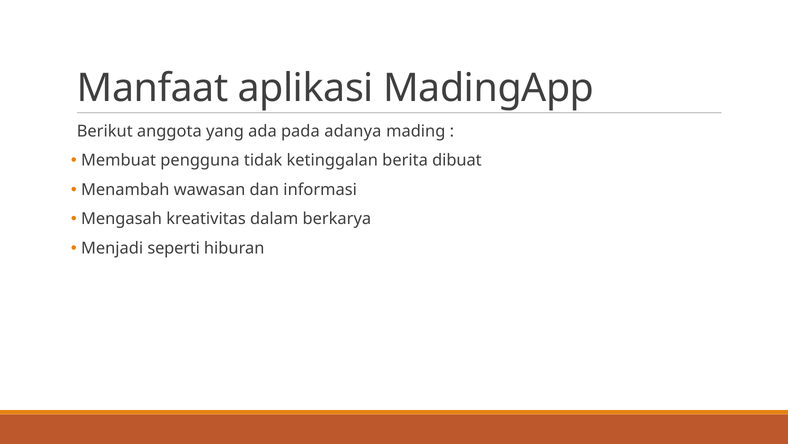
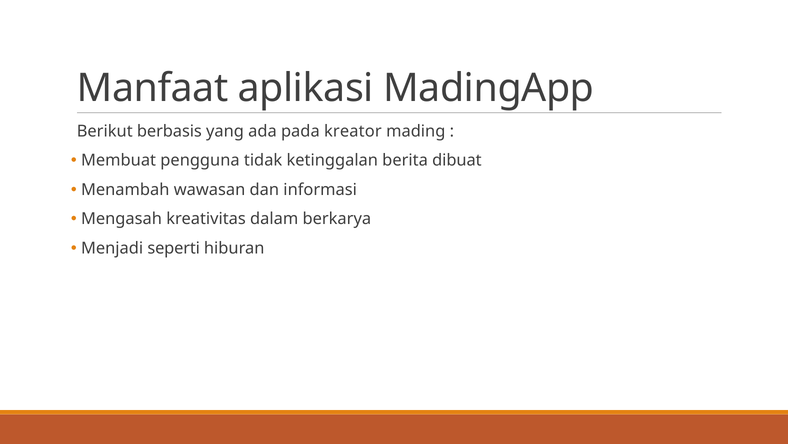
anggota: anggota -> berbasis (169, 131)
adanya: adanya -> kreator (353, 131)
